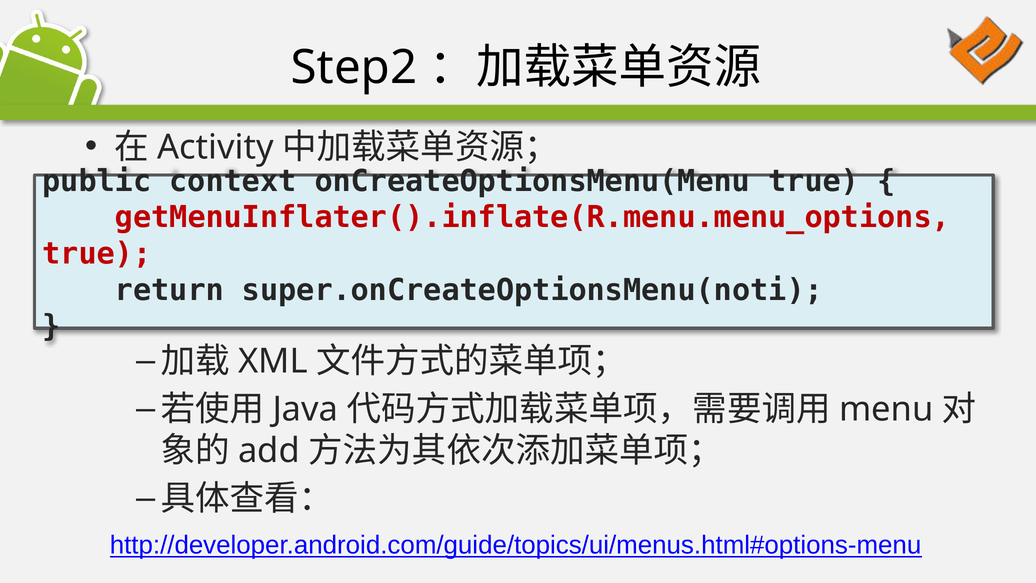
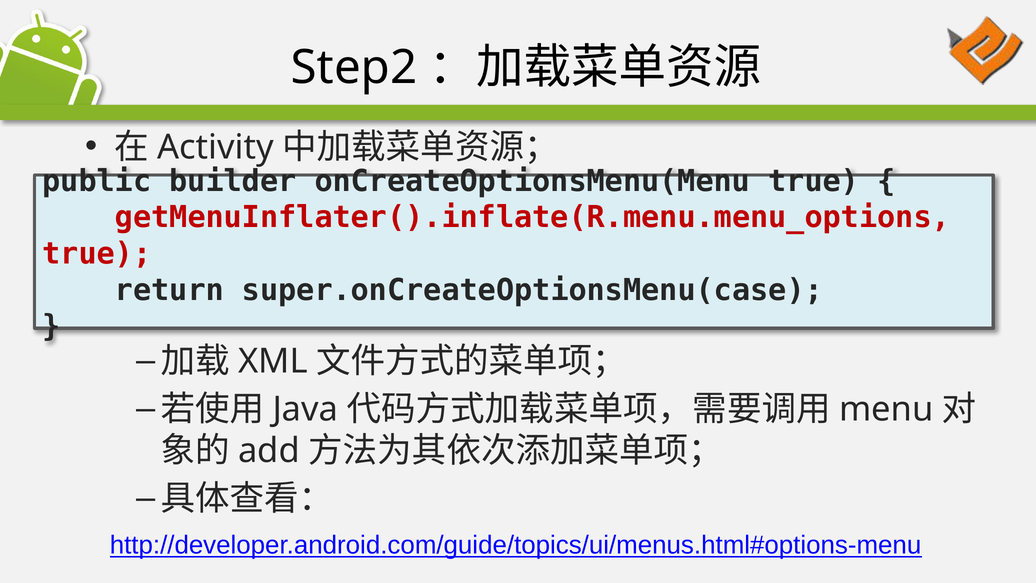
context: context -> builder (233, 181)
super.onCreateOptionsMenu(noti: super.onCreateOptionsMenu(noti -> super.onCreateOptionsMenu(case (532, 290)
